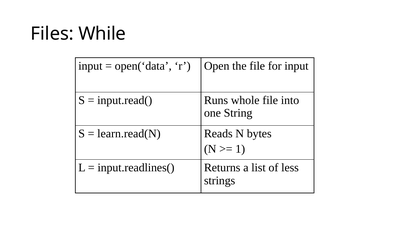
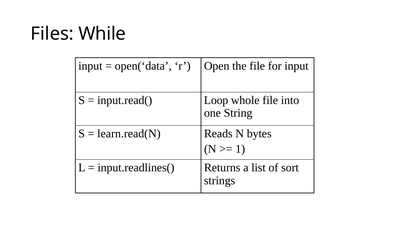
Runs: Runs -> Loop (216, 100)
less: less -> sort (290, 168)
